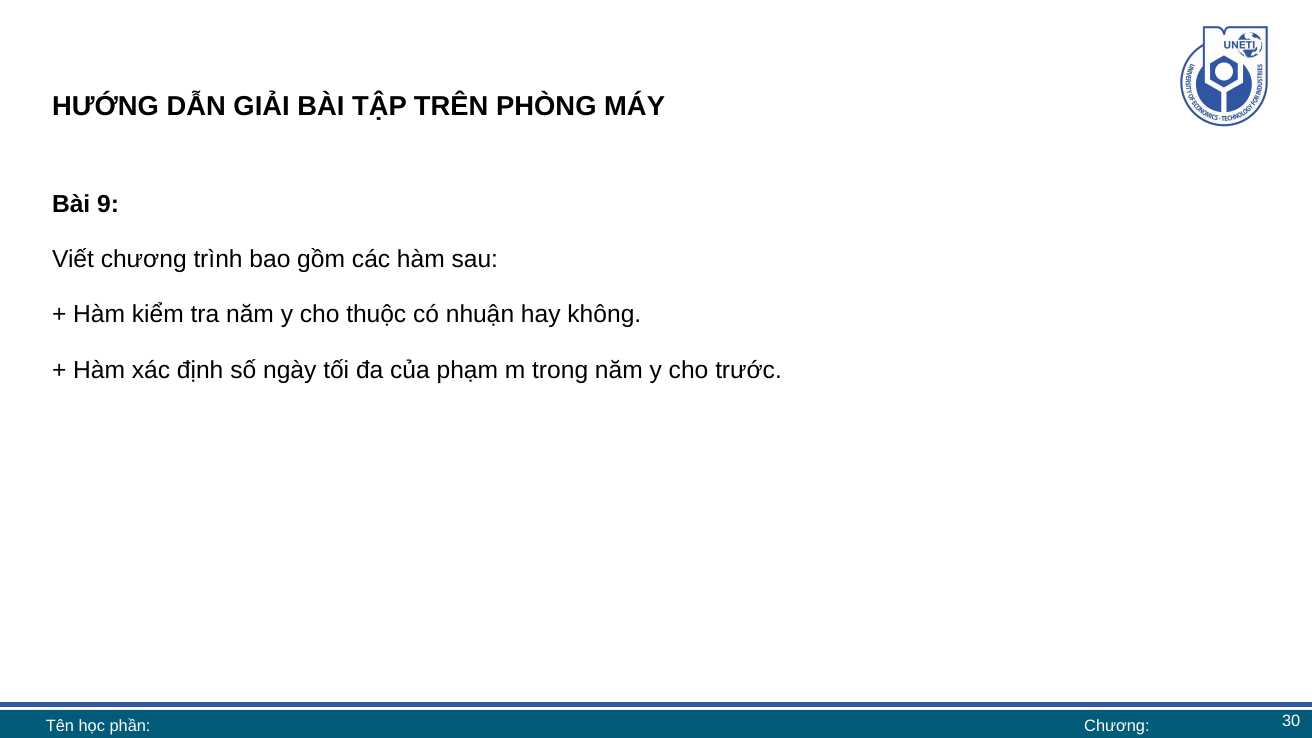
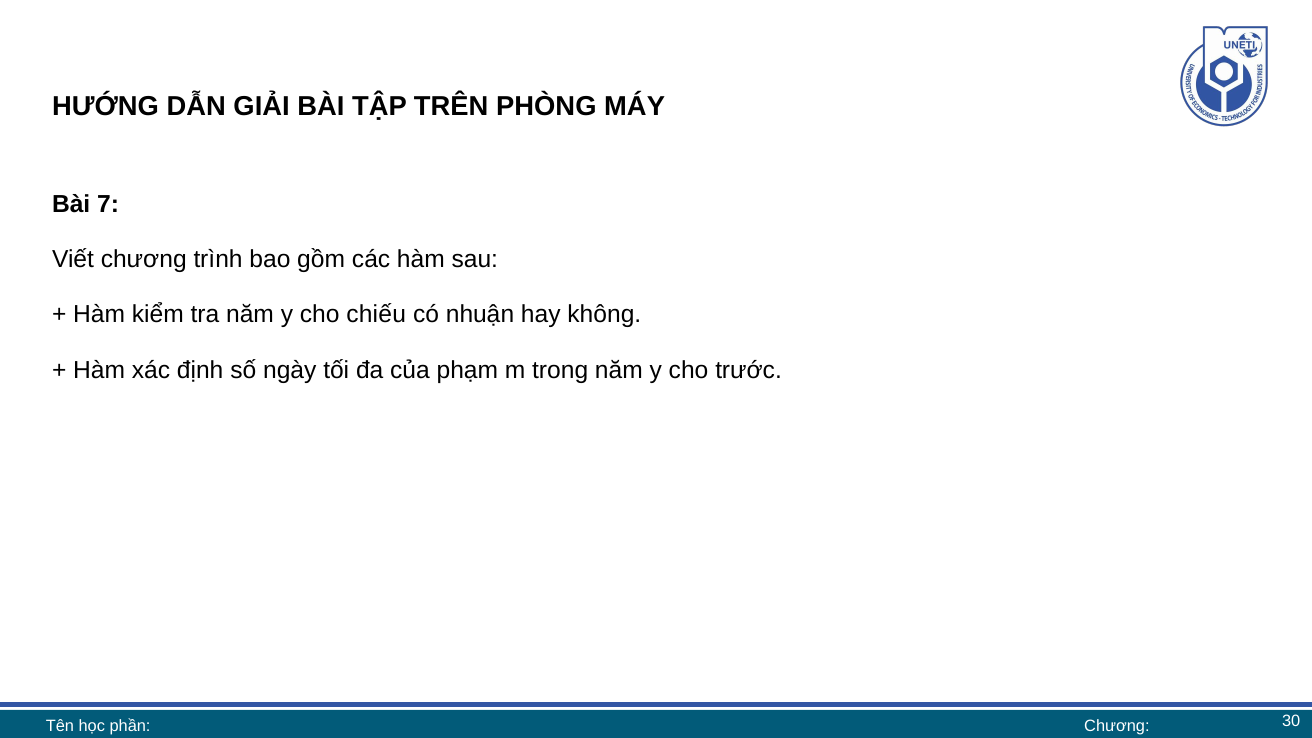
9: 9 -> 7 (108, 204)
thuộc: thuộc -> chiếu (376, 315)
